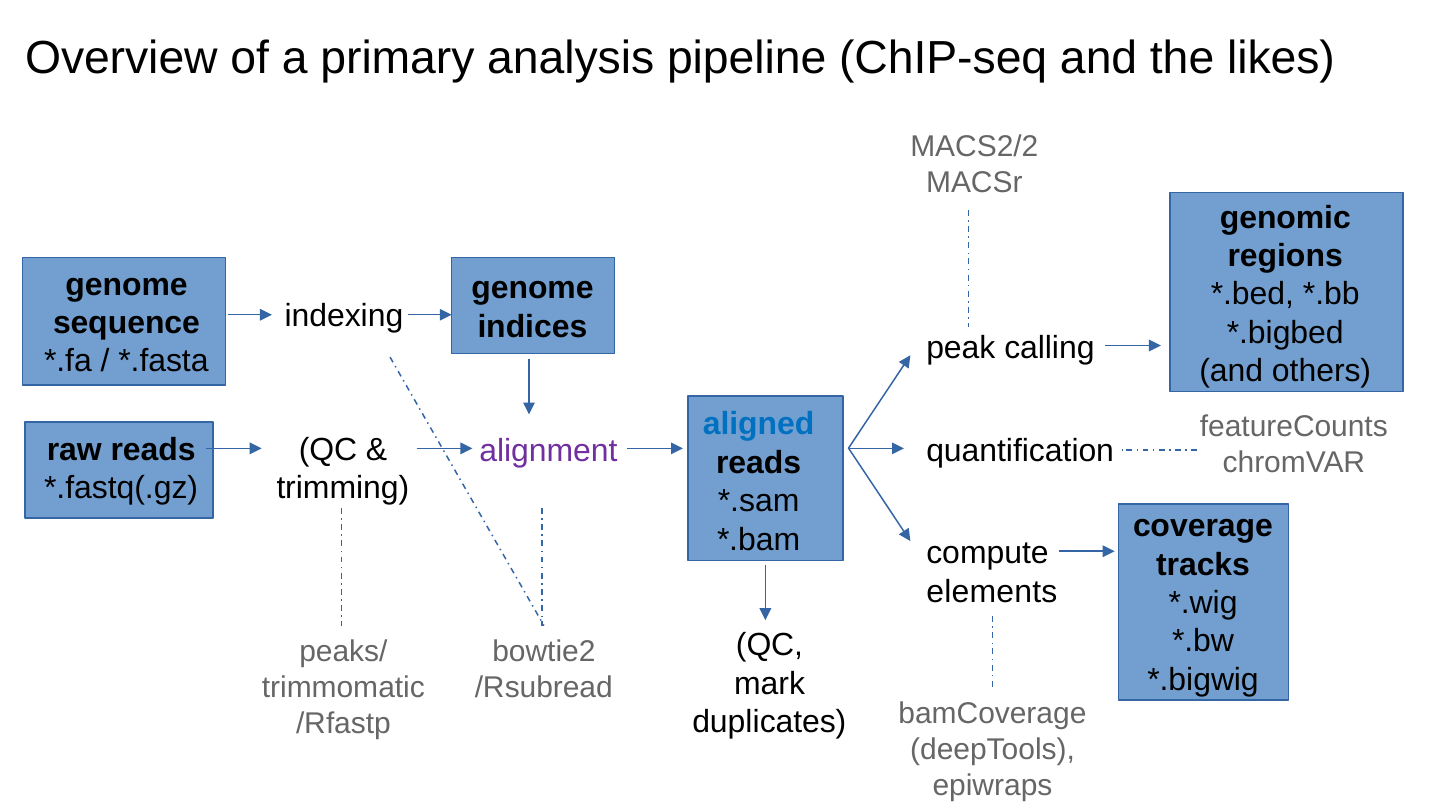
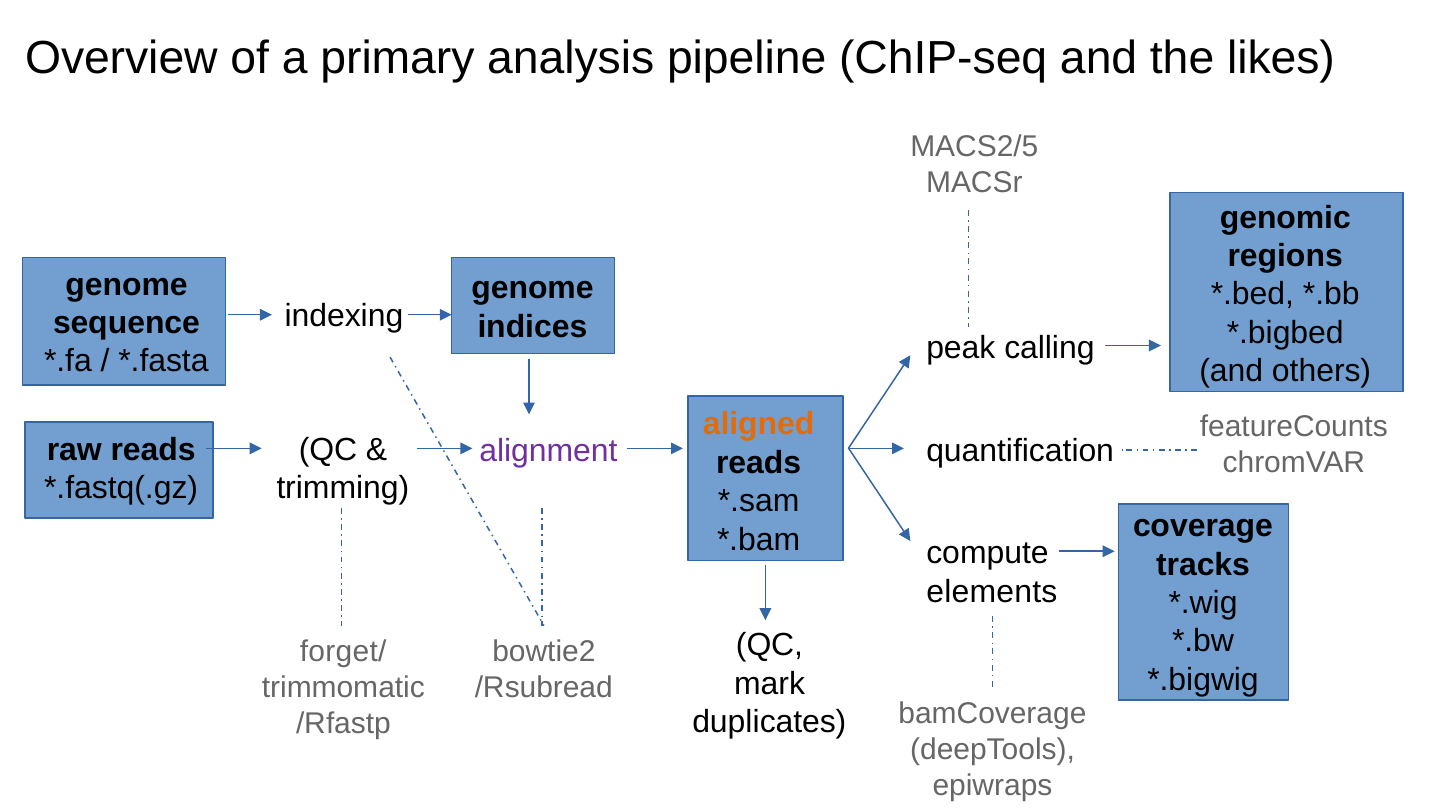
MACS2/2: MACS2/2 -> MACS2/5 (974, 146)
aligned colour: blue -> orange (759, 424)
peaks/: peaks/ -> forget/ (343, 652)
